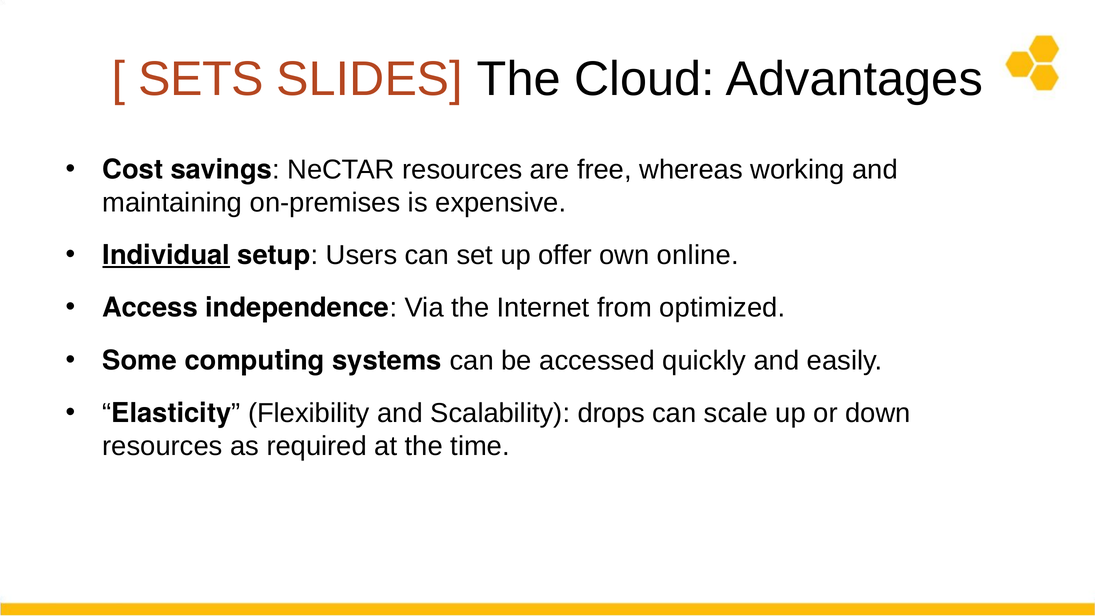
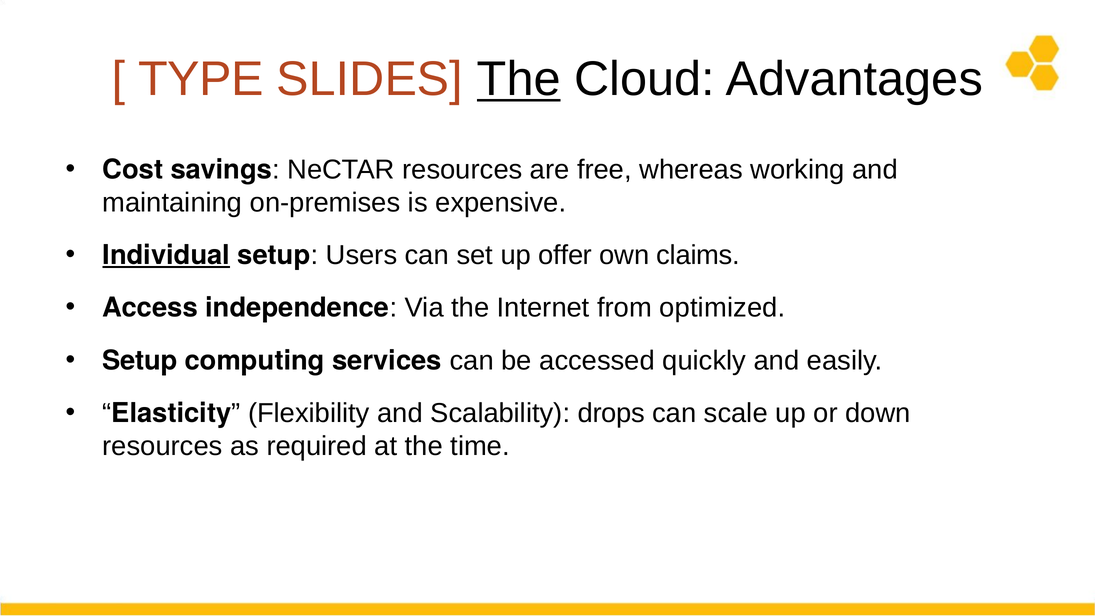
SETS: SETS -> TYPE (201, 79)
The underline: none -> present (519, 79)
online: online -> claims (698, 255)
Some: Some -> Setup (140, 360)
systems: systems -> services (387, 360)
